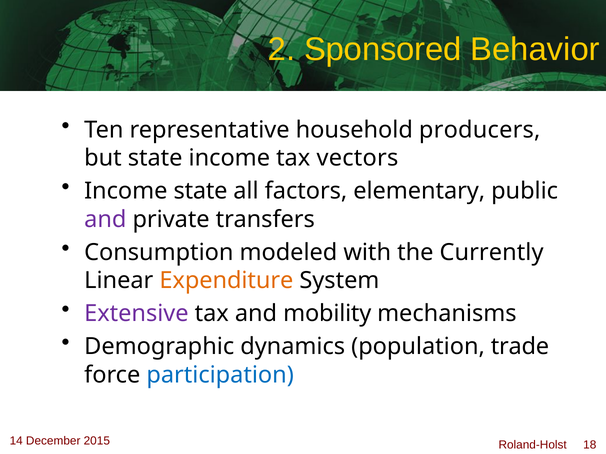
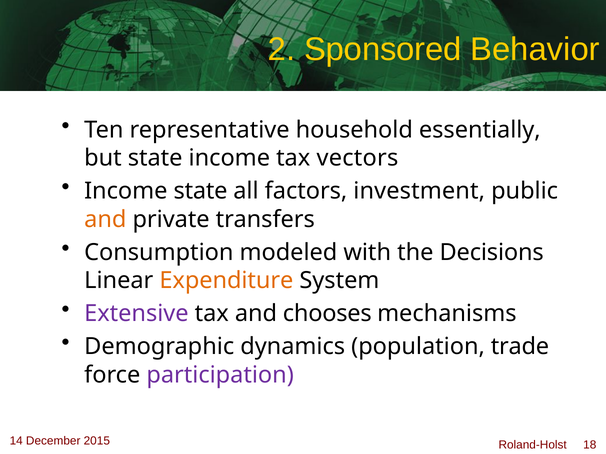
producers: producers -> essentially (480, 130)
elementary: elementary -> investment (419, 191)
and colour: purple -> orange (105, 220)
Currently: Currently -> Decisions (492, 253)
mobility: mobility -> chooses (327, 314)
participation colour: blue -> purple (220, 375)
